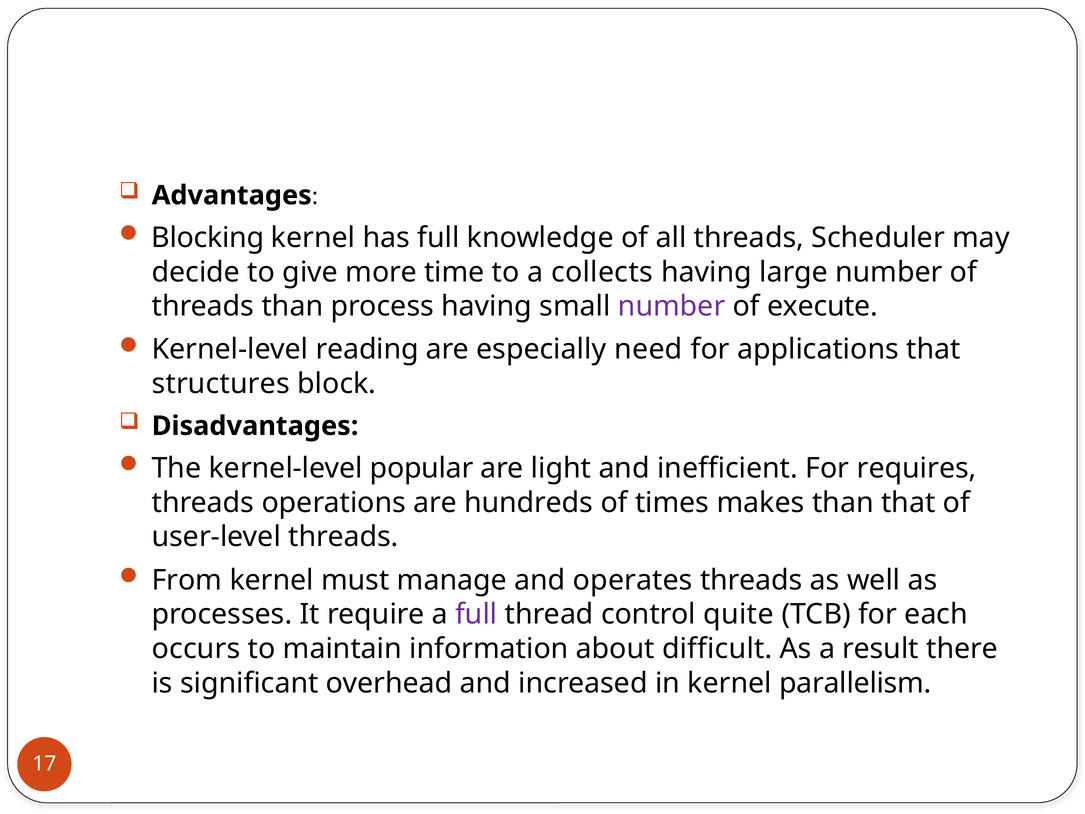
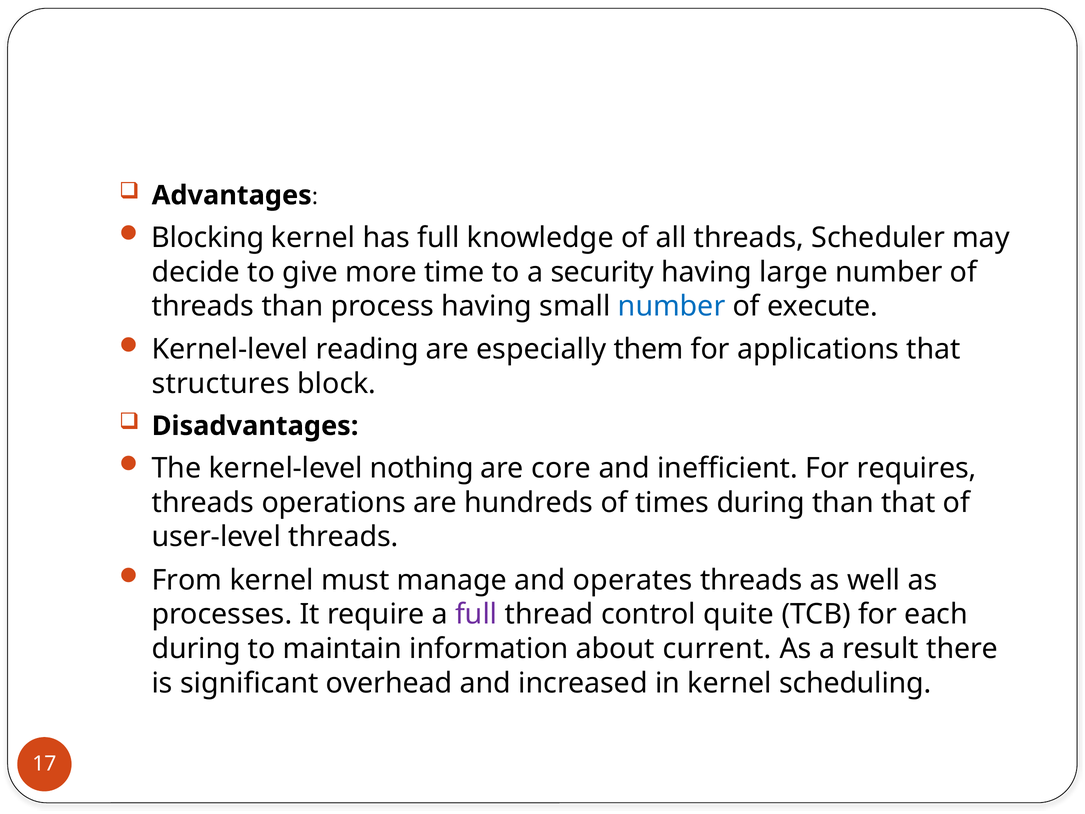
collects: collects -> security (602, 272)
number colour: purple -> blue (672, 306)
need: need -> them (649, 349)
popular: popular -> nothing (422, 468)
light: light -> core (561, 468)
times makes: makes -> during (761, 503)
occurs: occurs -> during (196, 649)
difficult: difficult -> current (717, 649)
parallelism: parallelism -> scheduling (855, 683)
